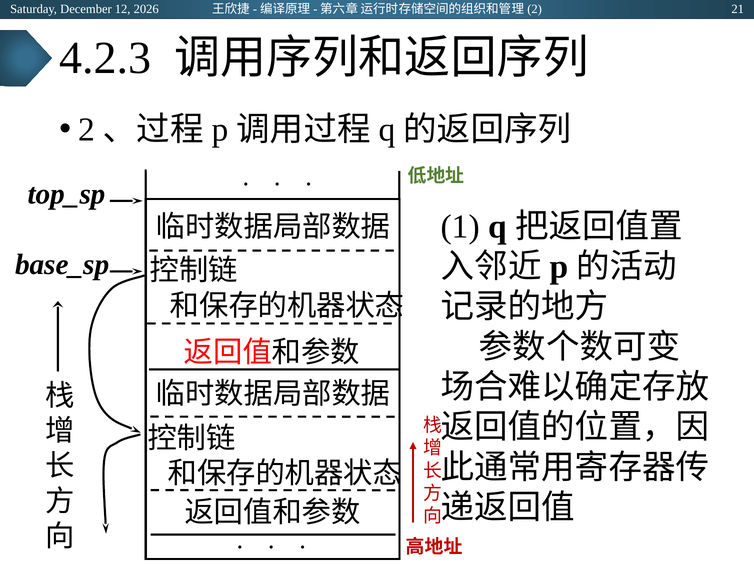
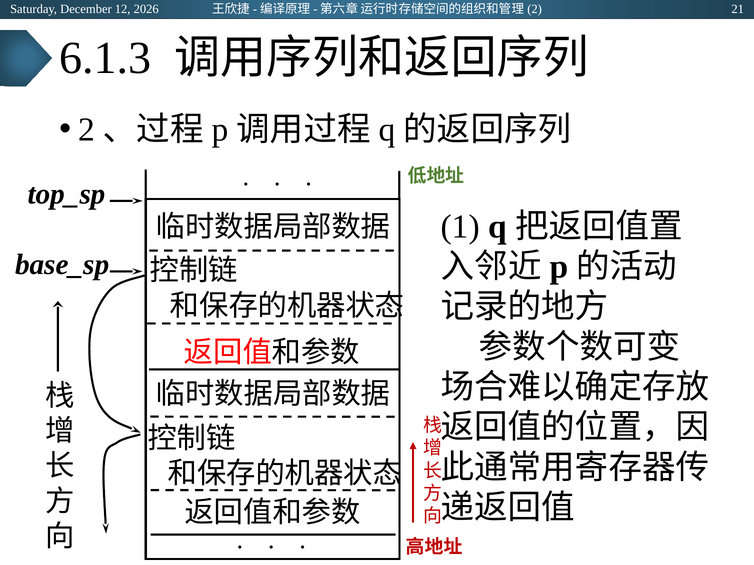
4.2.3: 4.2.3 -> 6.1.3 (105, 58)
